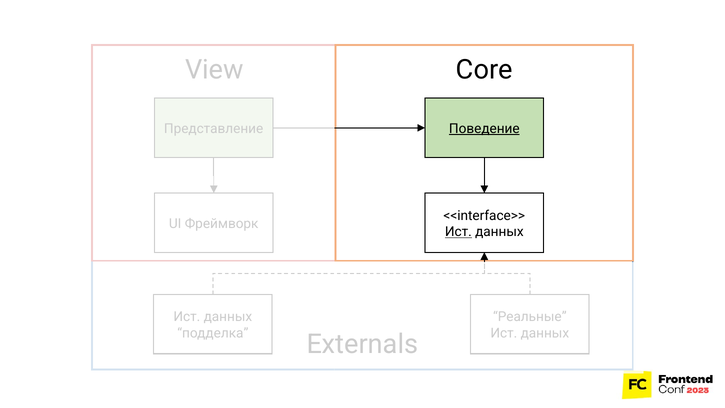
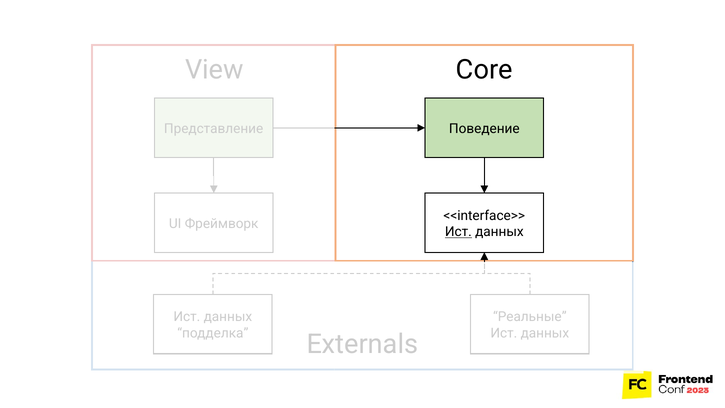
Поведение underline: present -> none (484, 129)
